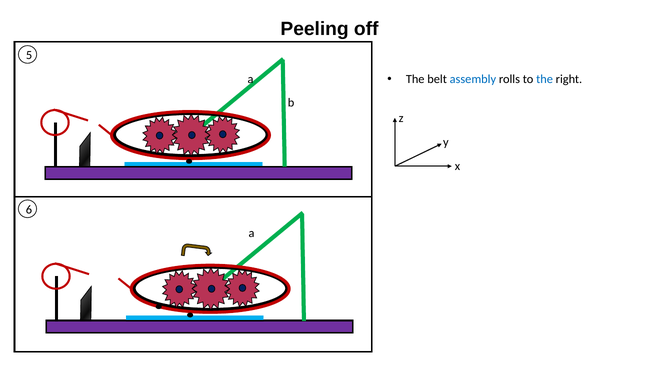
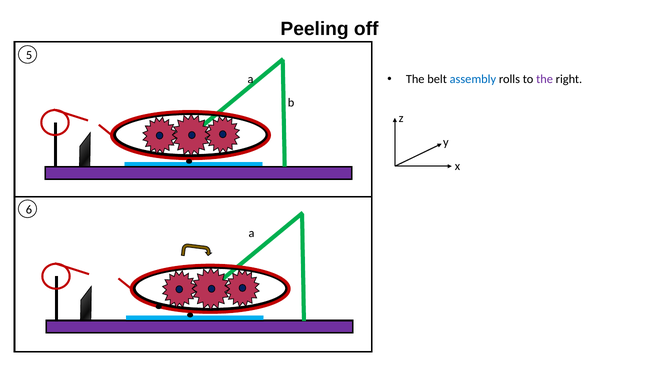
the colour: blue -> purple (545, 79)
